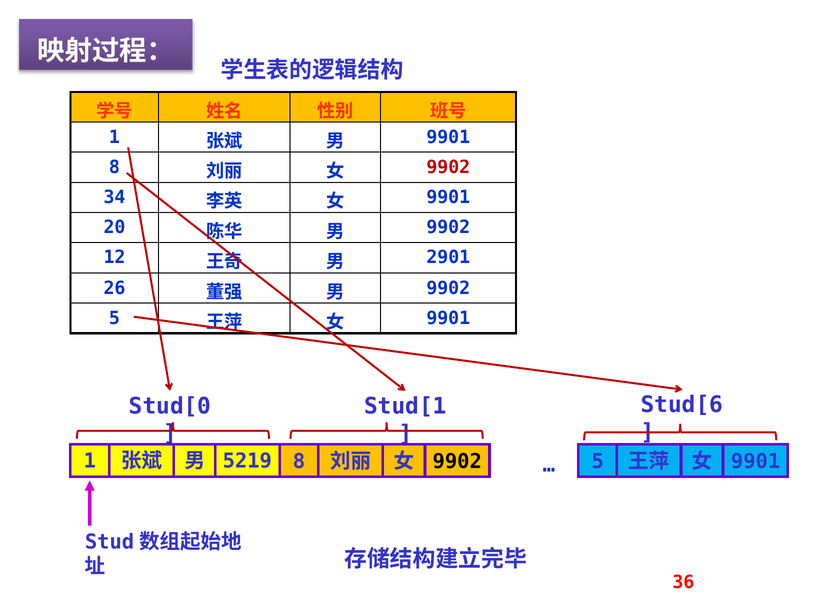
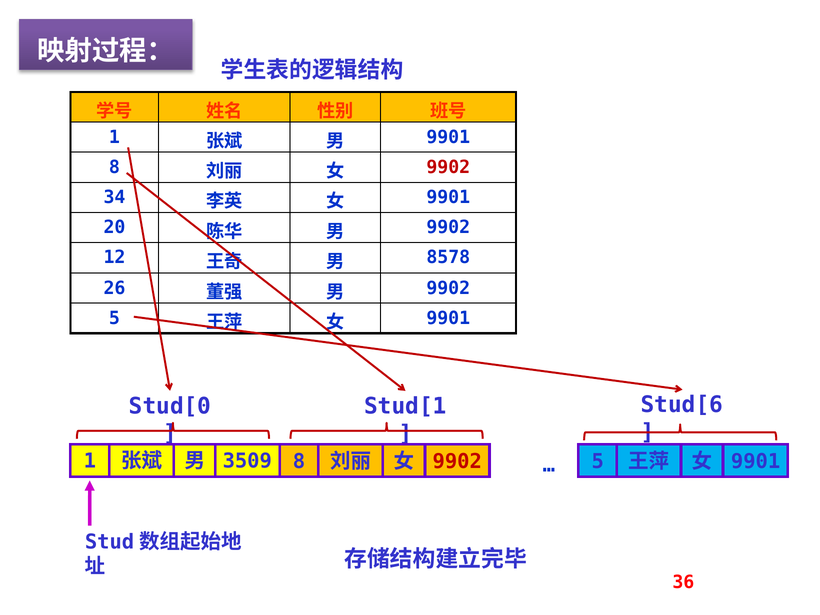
2901: 2901 -> 8578 (448, 257)
5219: 5219 -> 3509 (247, 461)
9902 colour: black -> red (457, 461)
